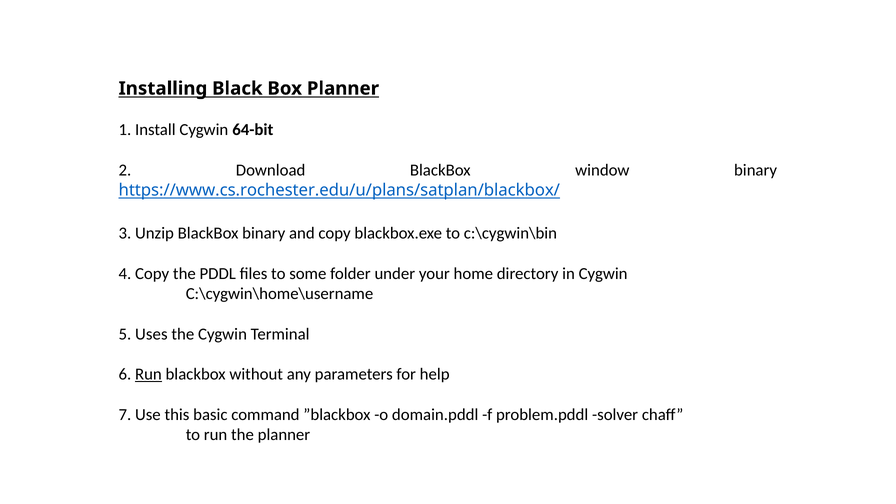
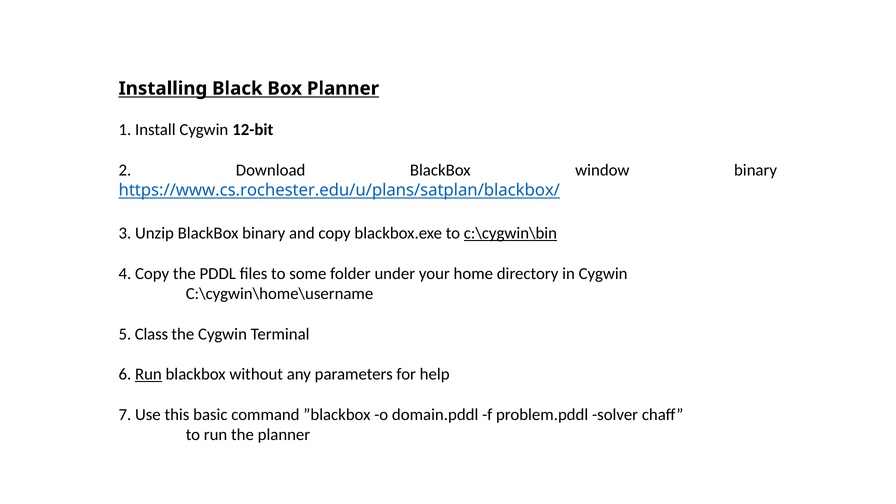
64-bit: 64-bit -> 12-bit (253, 130)
c:\cygwin\bin underline: none -> present (510, 233)
Uses: Uses -> Class (151, 334)
